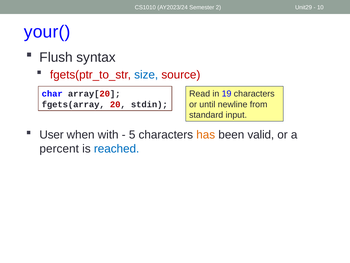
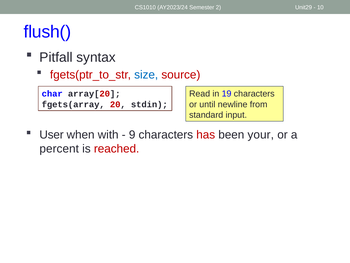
your(: your( -> flush( (47, 32)
Flush: Flush -> Pitfall (56, 57)
5: 5 -> 9 (132, 135)
has colour: orange -> red (206, 135)
valid: valid -> your (261, 135)
reached colour: blue -> red (117, 149)
